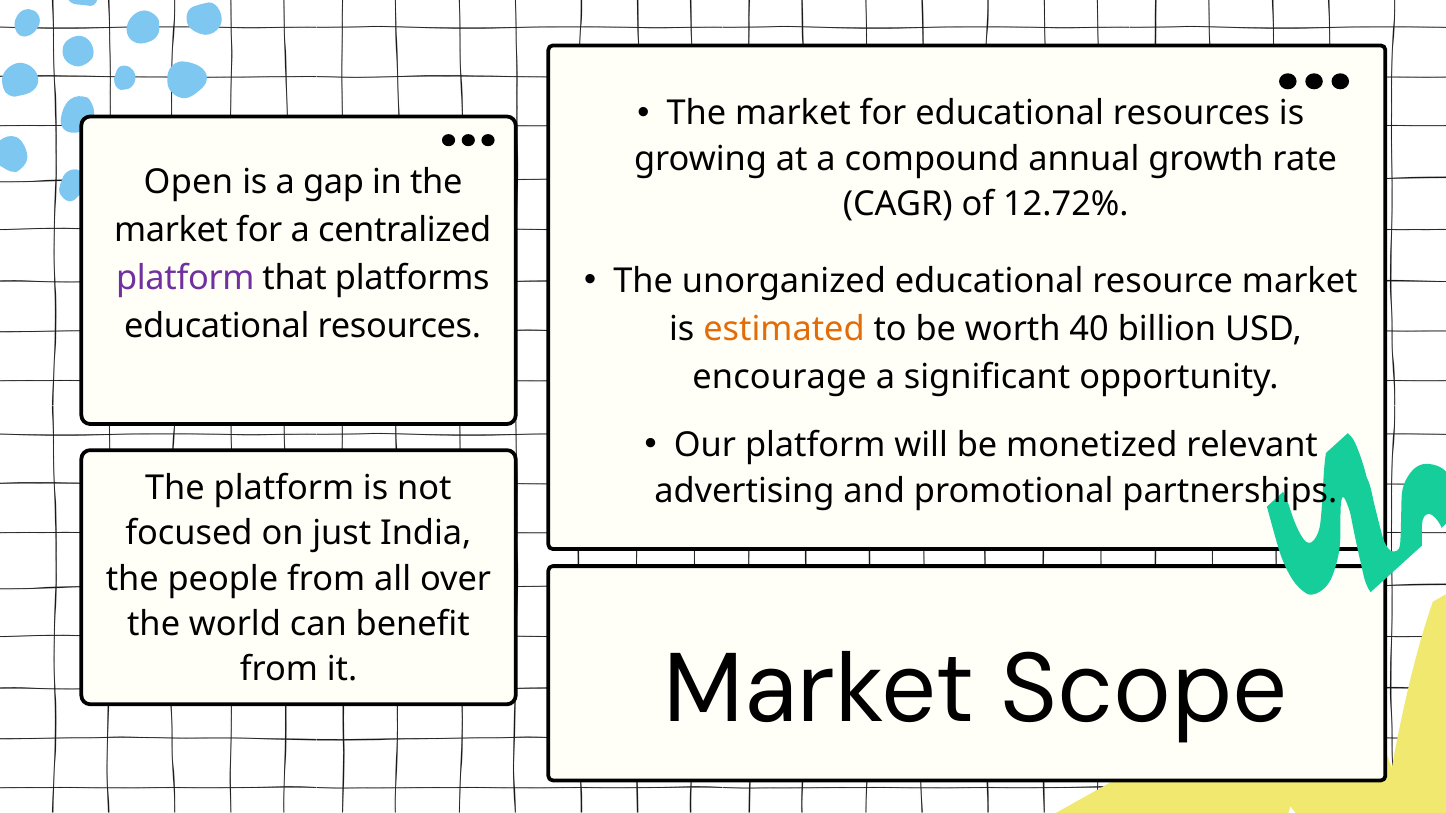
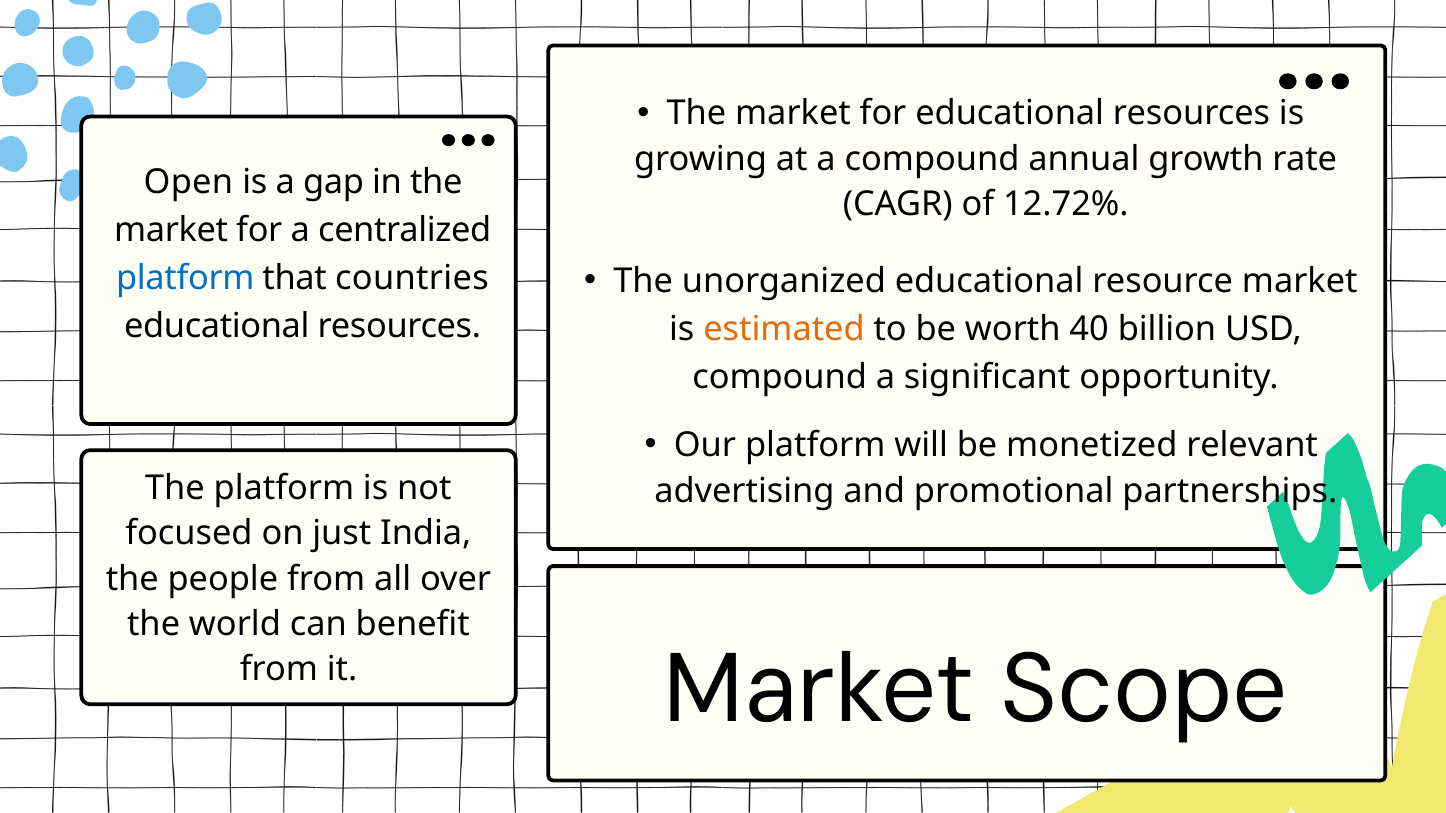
platform colour: purple -> blue (185, 279)
platforms: platforms -> countries (412, 279)
encourage: encourage -> compound (780, 377)
